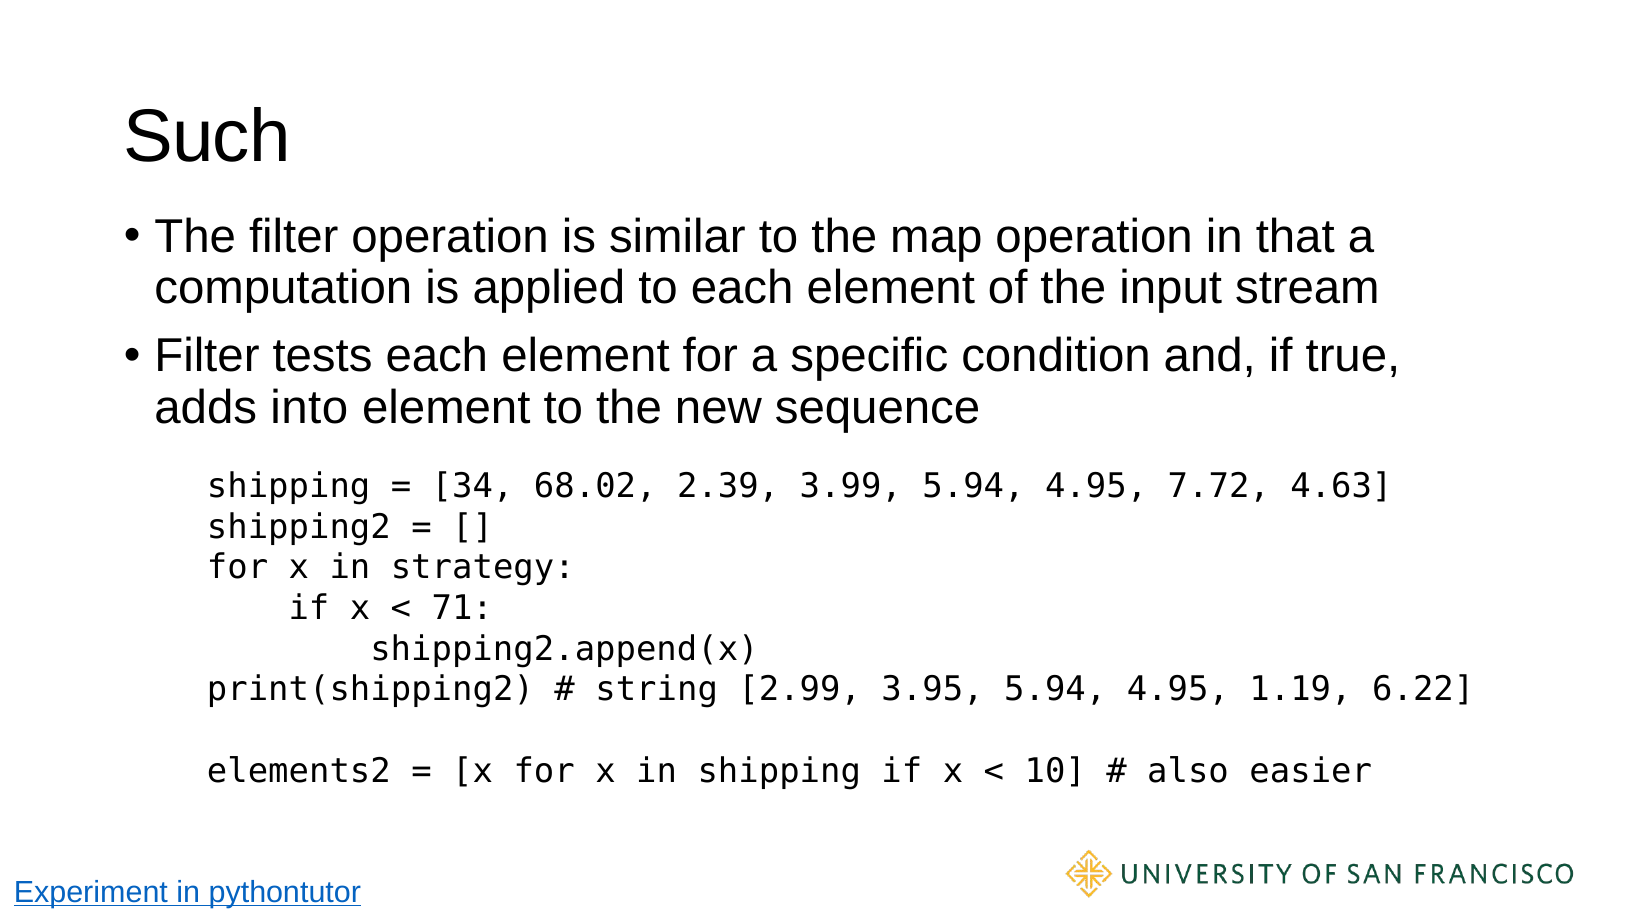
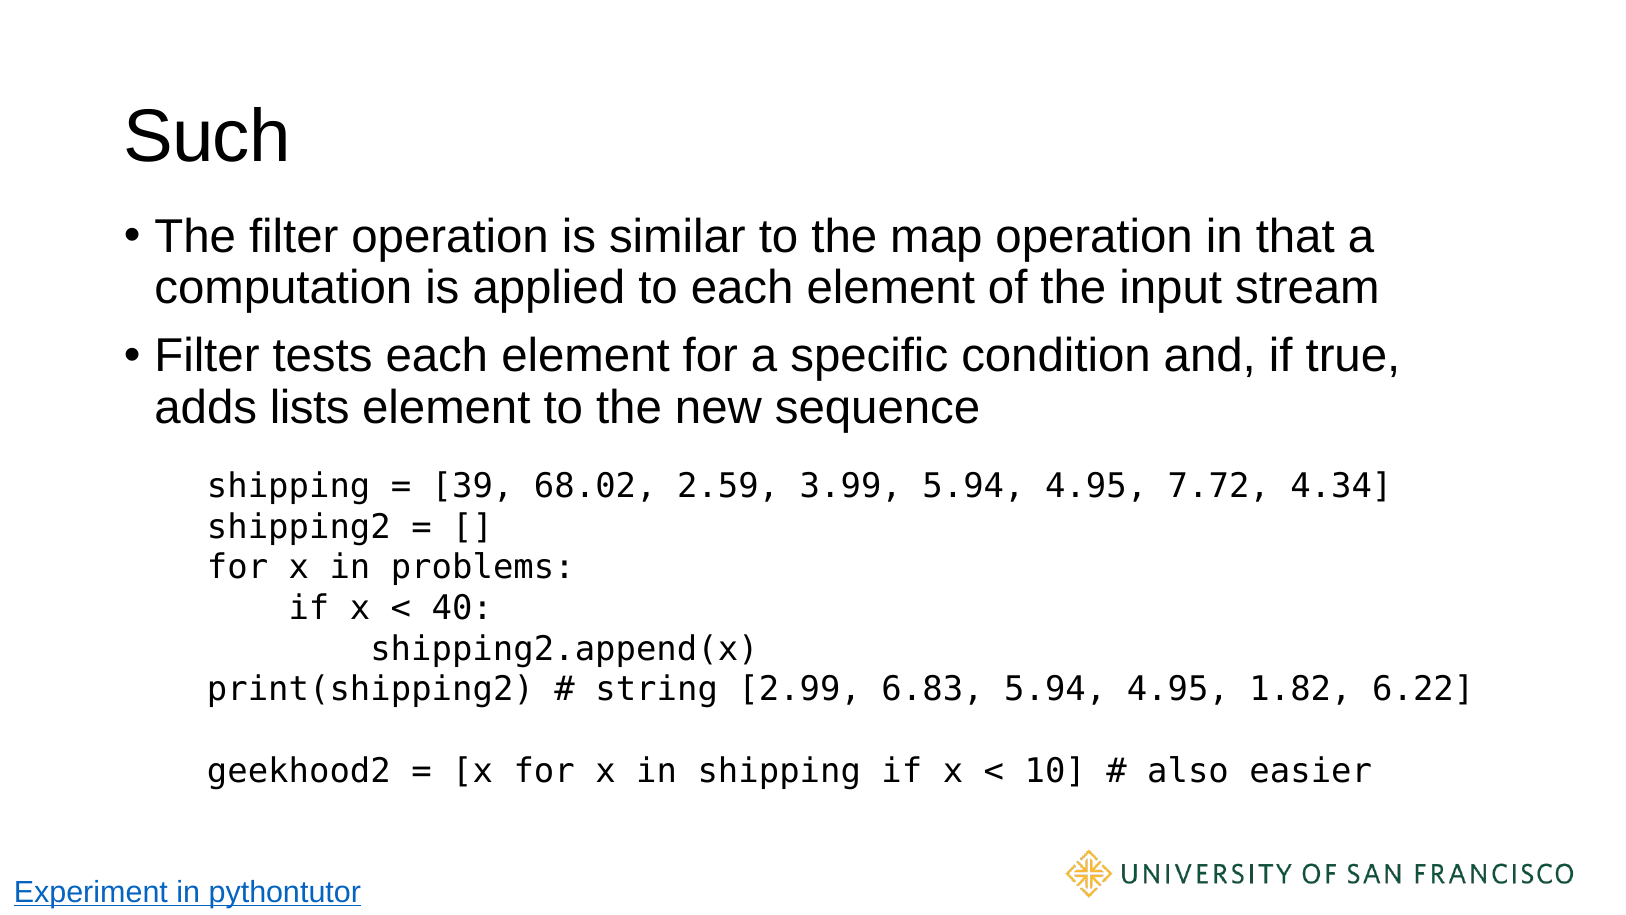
into: into -> lists (310, 407)
34: 34 -> 39 (473, 486)
2.39: 2.39 -> 2.59 (728, 486)
4.63: 4.63 -> 4.34 (1341, 486)
strategy: strategy -> problems (483, 567)
71: 71 -> 40 (462, 608)
3.95: 3.95 -> 6.83 (933, 689)
1.19: 1.19 -> 1.82 (1300, 689)
elements2: elements2 -> geekhood2 (299, 771)
